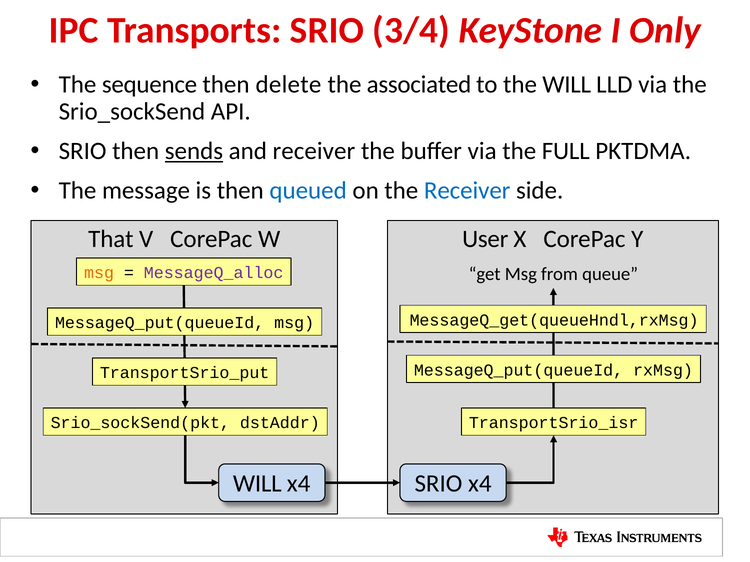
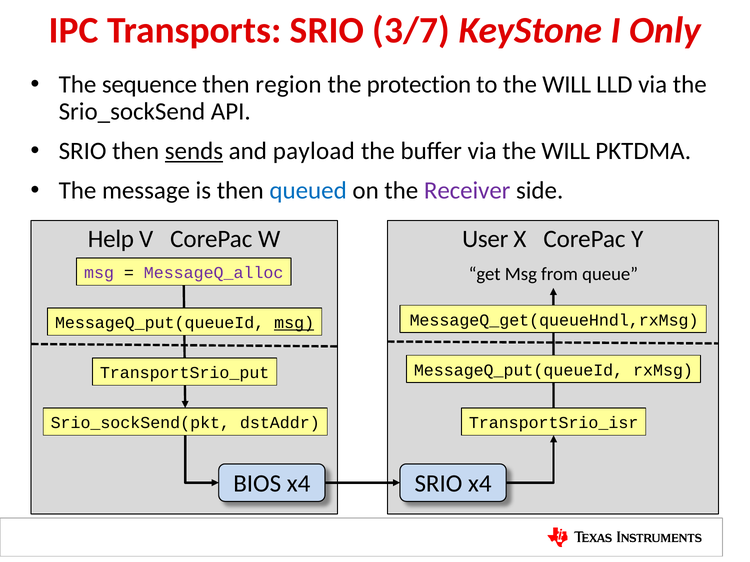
3/4: 3/4 -> 3/7 (411, 30)
delete: delete -> region (288, 85)
associated: associated -> protection (419, 85)
and receiver: receiver -> payload (314, 151)
via the FULL: FULL -> WILL (566, 151)
Receiver colour: blue -> purple (467, 191)
That: That -> Help (111, 239)
msg colour: orange -> purple (99, 273)
msg underline: none -> present (294, 323)
WILL: WILL -> BIOS (257, 484)
